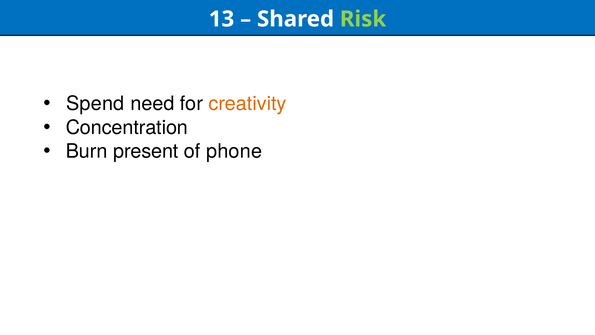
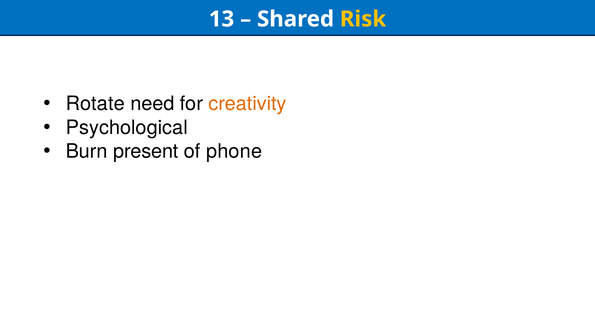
Risk colour: light green -> yellow (363, 19)
Spend: Spend -> Rotate (95, 104)
Concentration: Concentration -> Psychological (127, 127)
